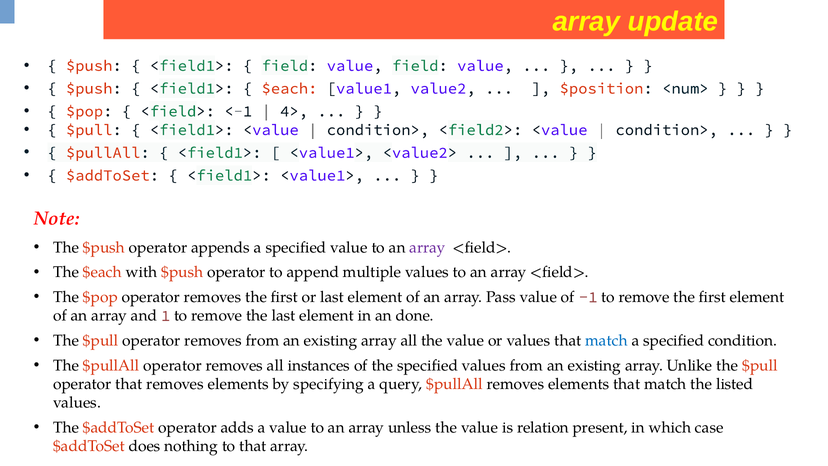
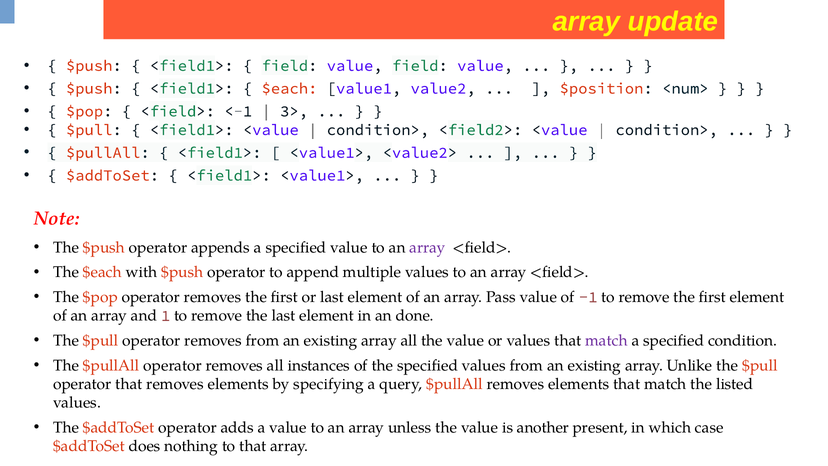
4>: 4> -> 3> (294, 111)
match colour: blue -> purple (607, 340)
relation: relation -> another (543, 427)
